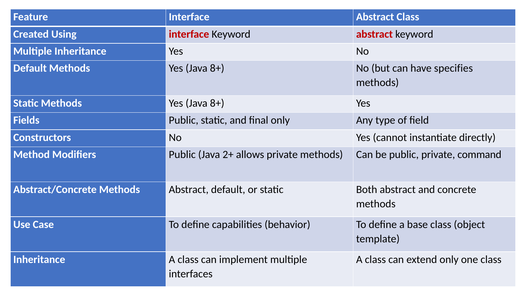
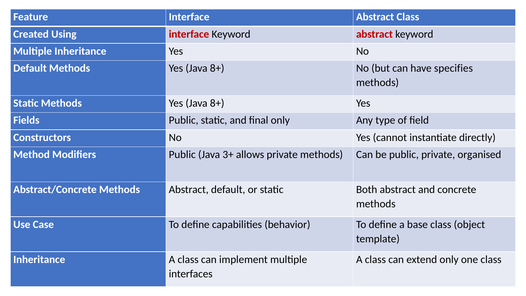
2+: 2+ -> 3+ (228, 154)
command: command -> organised (479, 154)
